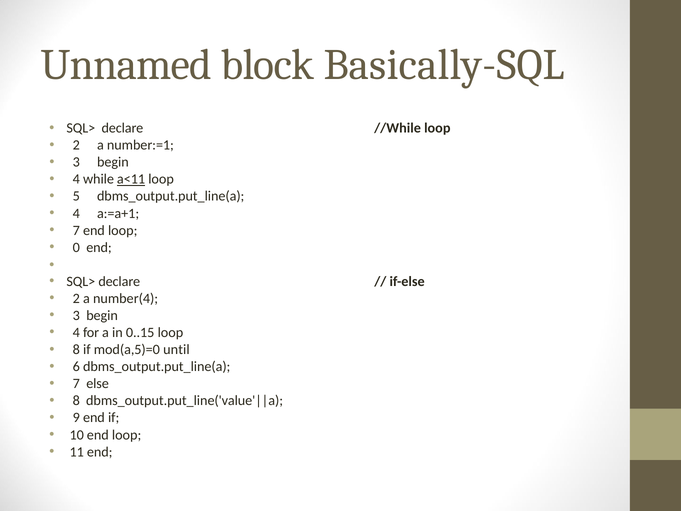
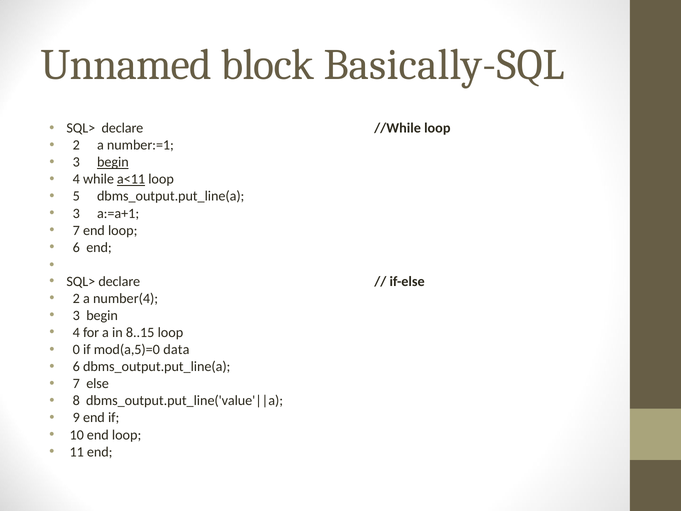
begin underline: none -> present (113, 162)
4: 4 -> 3 (76, 213)
0: 0 -> 6 (76, 247)
0..15: 0..15 -> 8..15 (140, 332)
8: 8 -> 0 (76, 349)
until: until -> data (176, 349)
